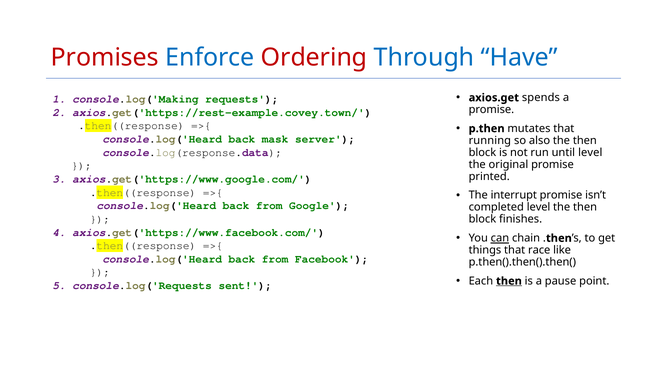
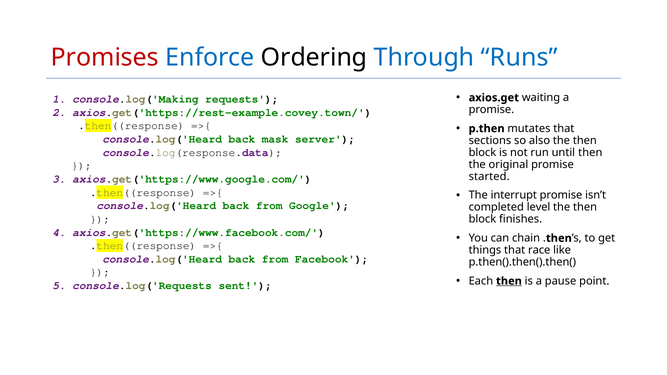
Ordering colour: red -> black (314, 57)
Have: Have -> Runs (519, 57)
spends: spends -> waiting (541, 98)
running: running -> sections (490, 141)
until level: level -> then (590, 153)
printed: printed -> started (489, 177)
can underline: present -> none (500, 238)
